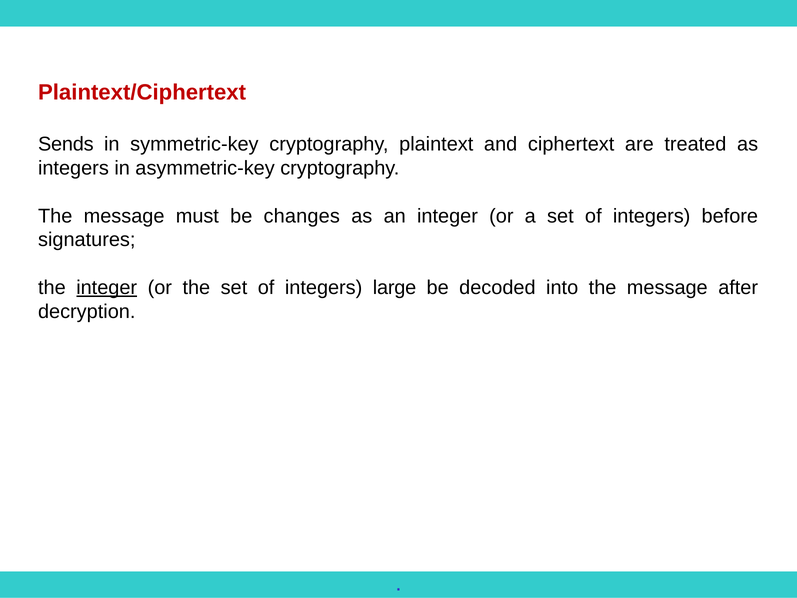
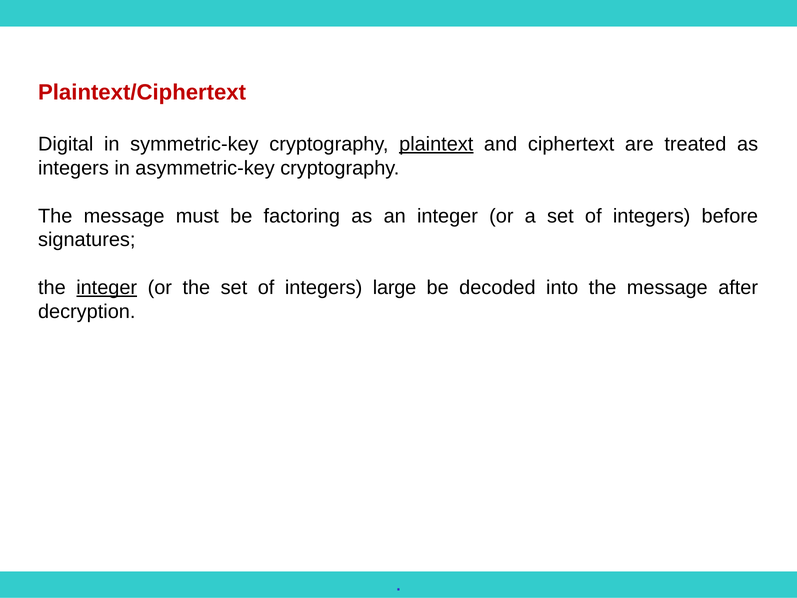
Sends: Sends -> Digital (66, 144)
plaintext underline: none -> present (436, 144)
changes: changes -> factoring (302, 216)
